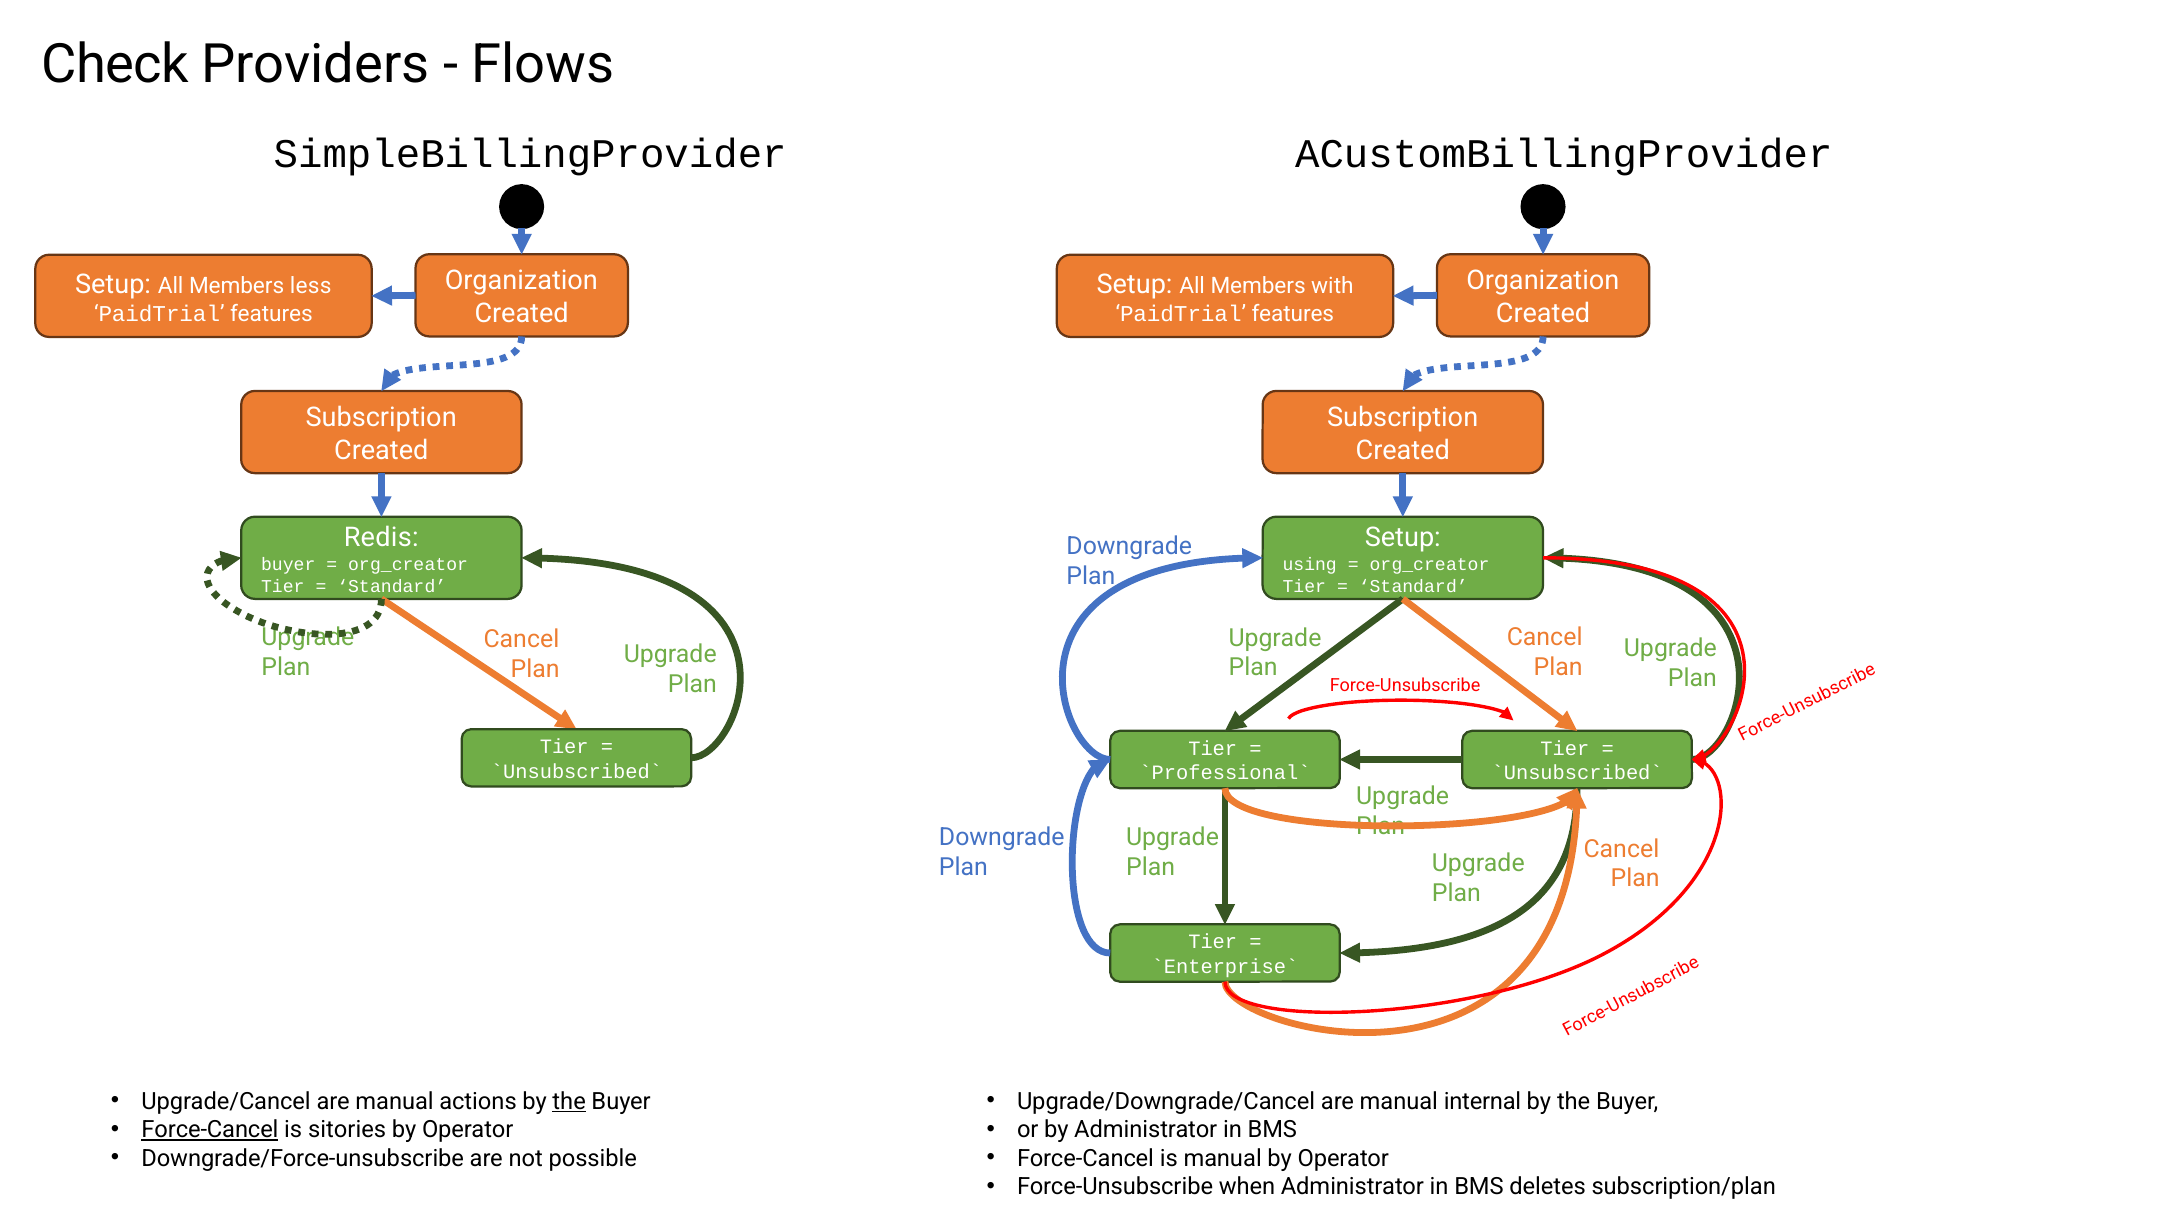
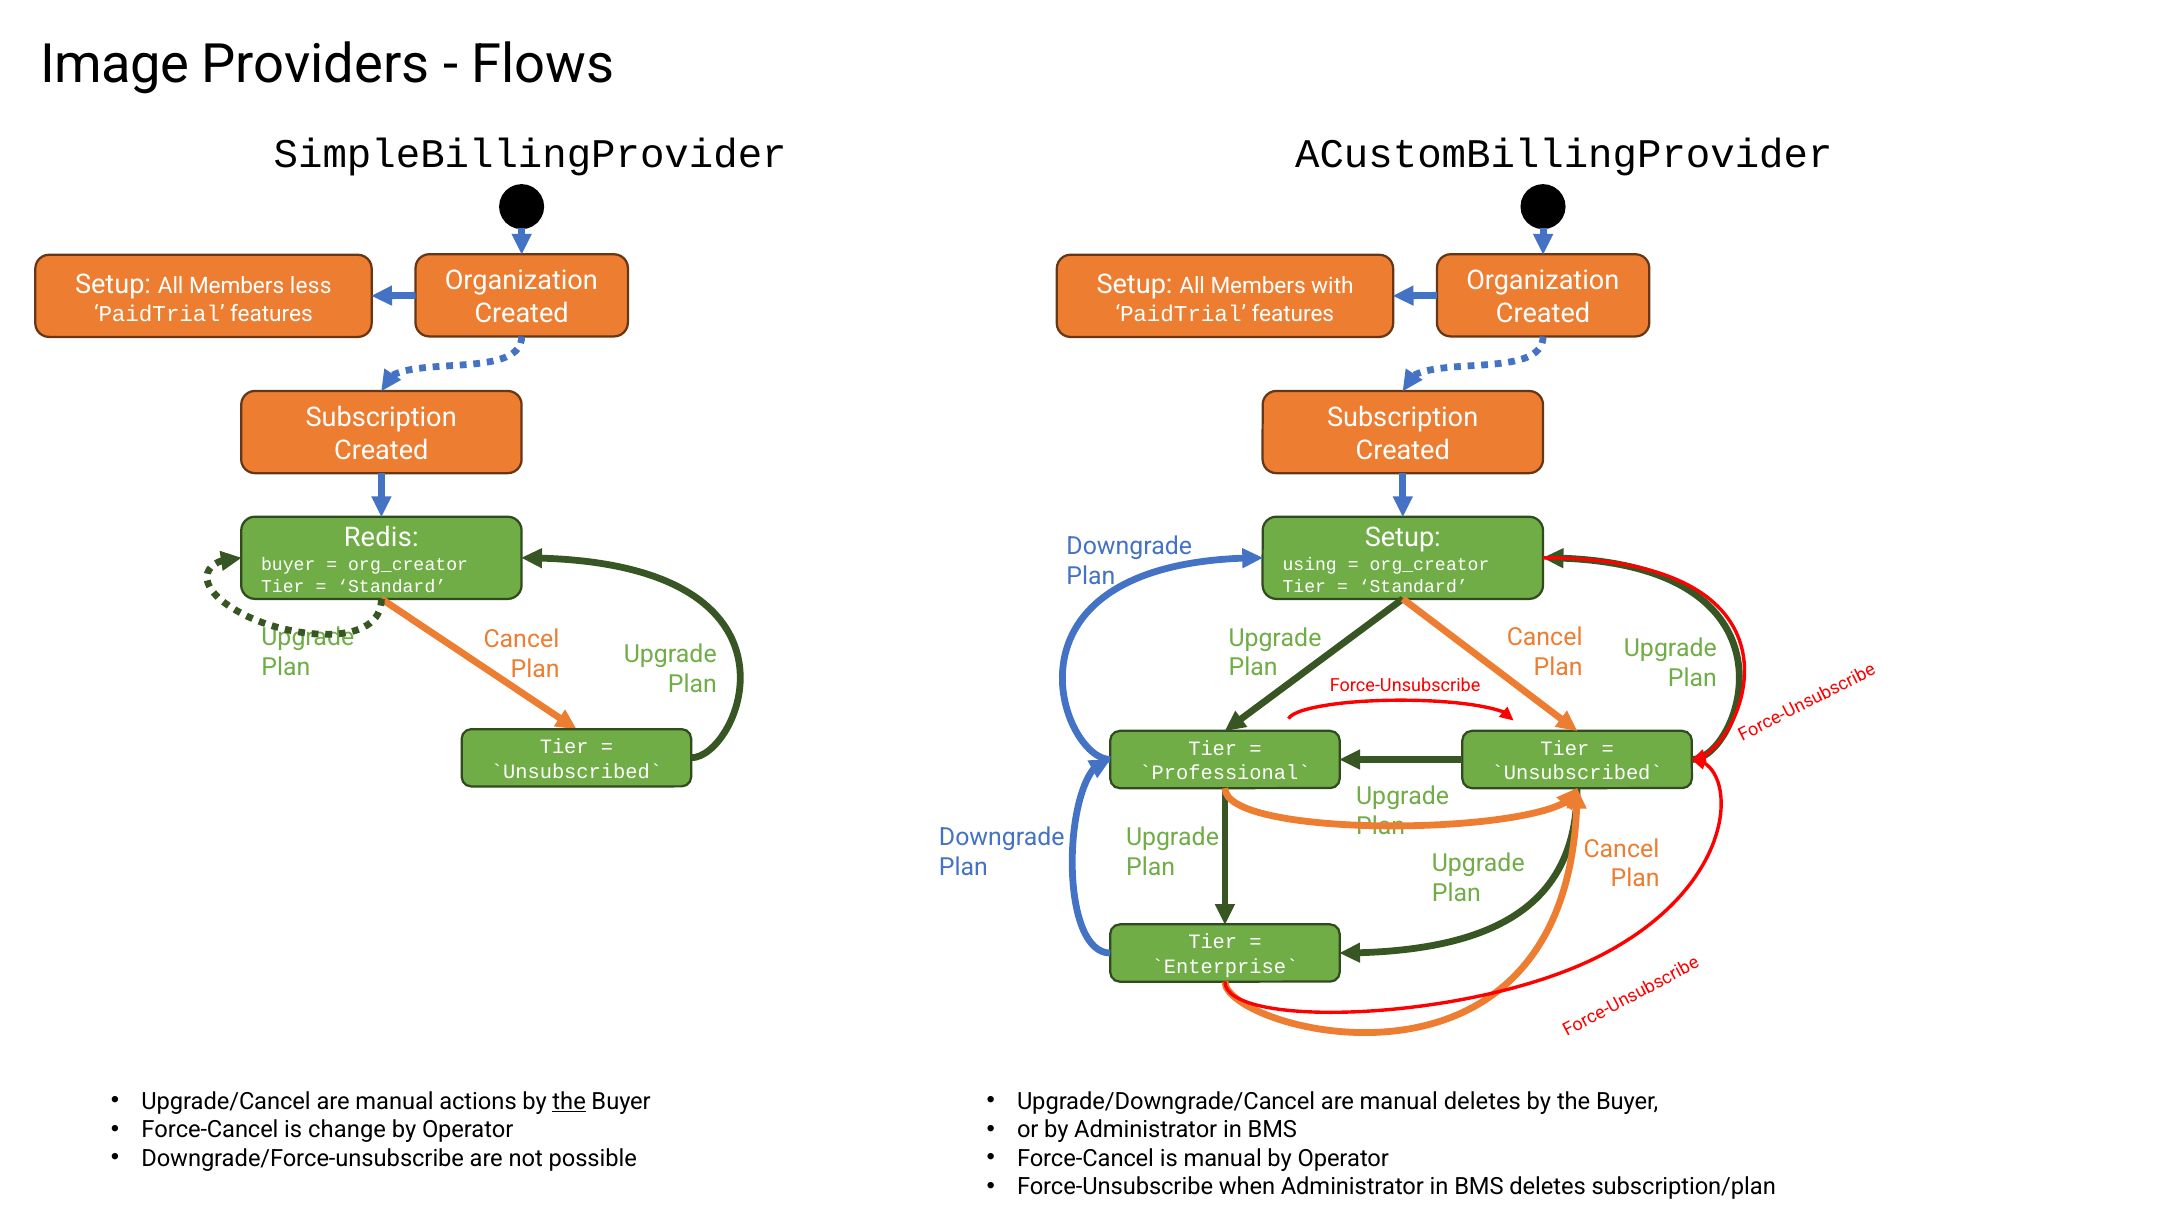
Check: Check -> Image (115, 65)
manual internal: internal -> deletes (1482, 1101)
Force-Cancel underline: present -> none (210, 1130)
sitories: sitories -> change (347, 1130)
